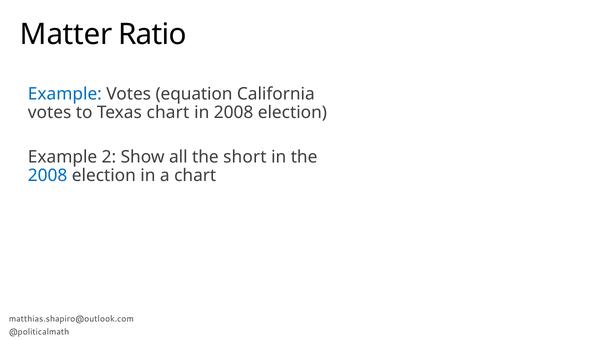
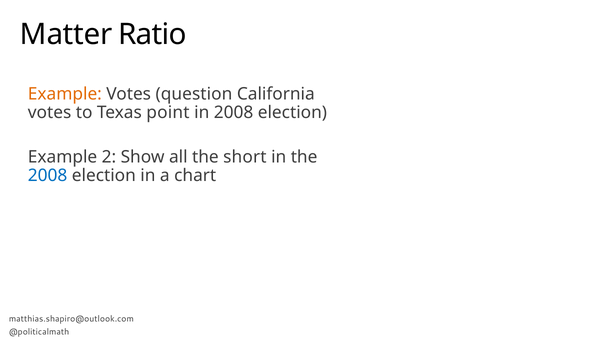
Example colour: blue -> orange (65, 94)
equation: equation -> question (194, 94)
Texas chart: chart -> point (168, 113)
